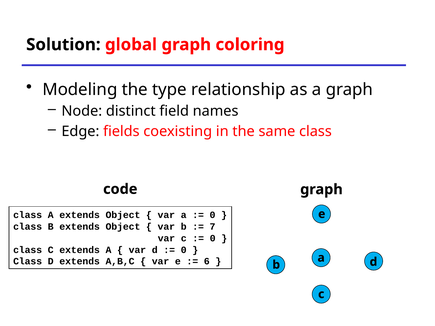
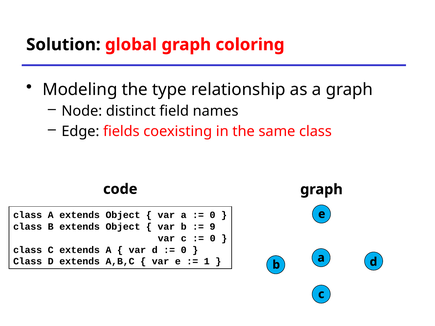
7: 7 -> 9 (213, 227)
6: 6 -> 1 (207, 262)
